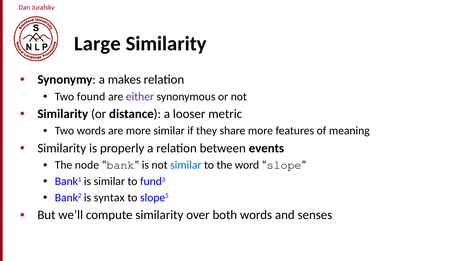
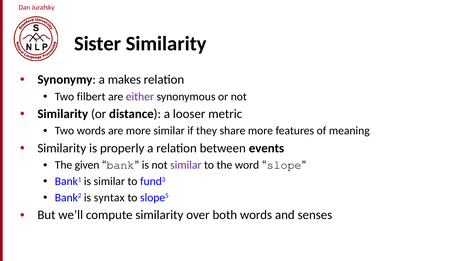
Large: Large -> Sister (98, 44)
found: found -> filbert (91, 96)
node: node -> given (87, 165)
similar colour: blue -> purple (186, 165)
